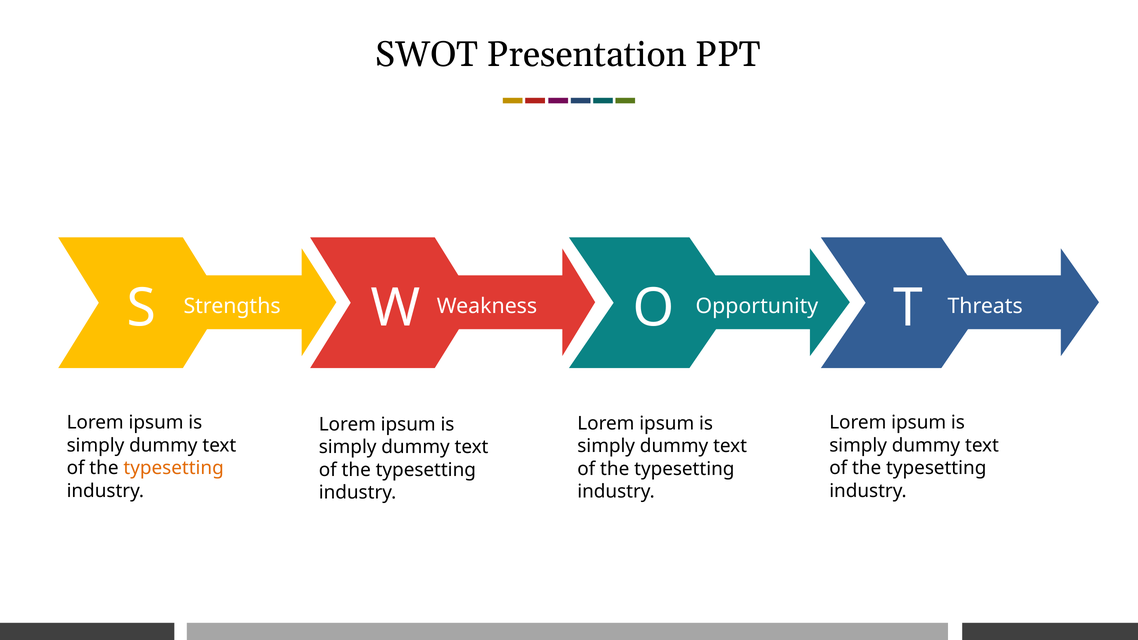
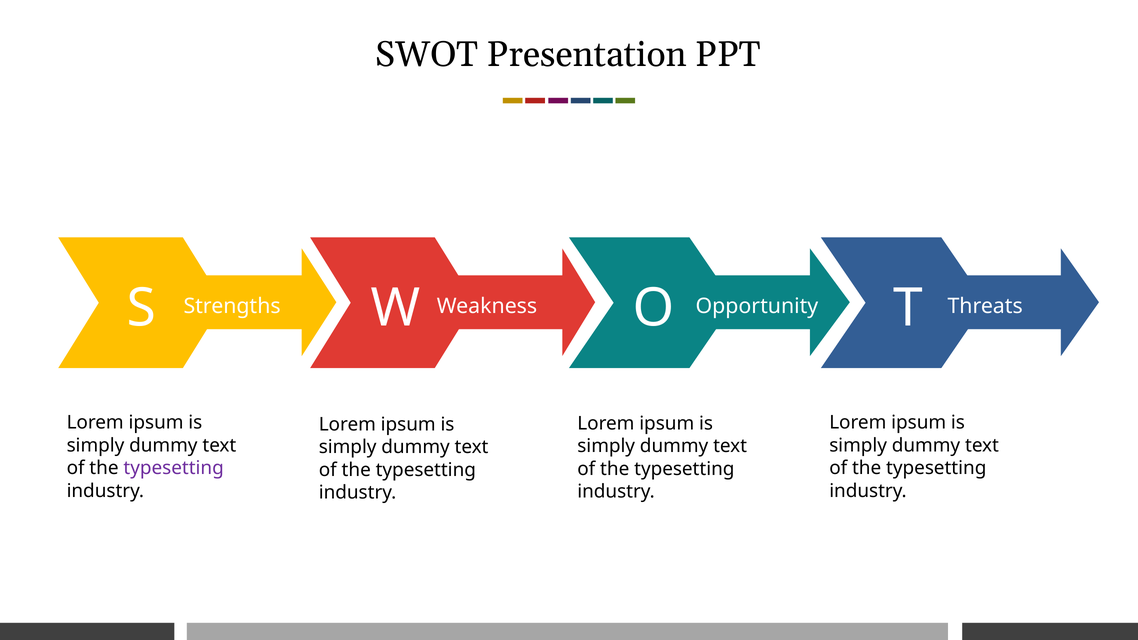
typesetting colour: orange -> purple (174, 468)
